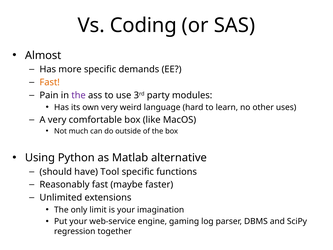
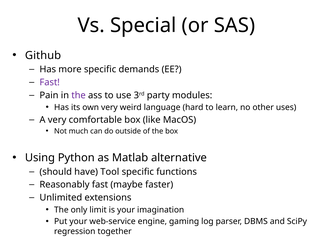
Coding: Coding -> Special (143, 25)
Almost: Almost -> Github (43, 55)
Fast colour: orange -> purple (50, 82)
